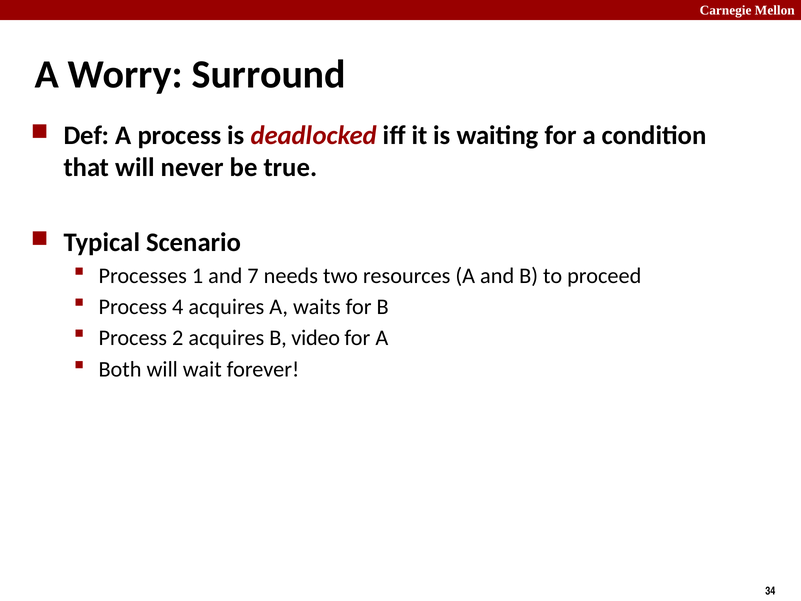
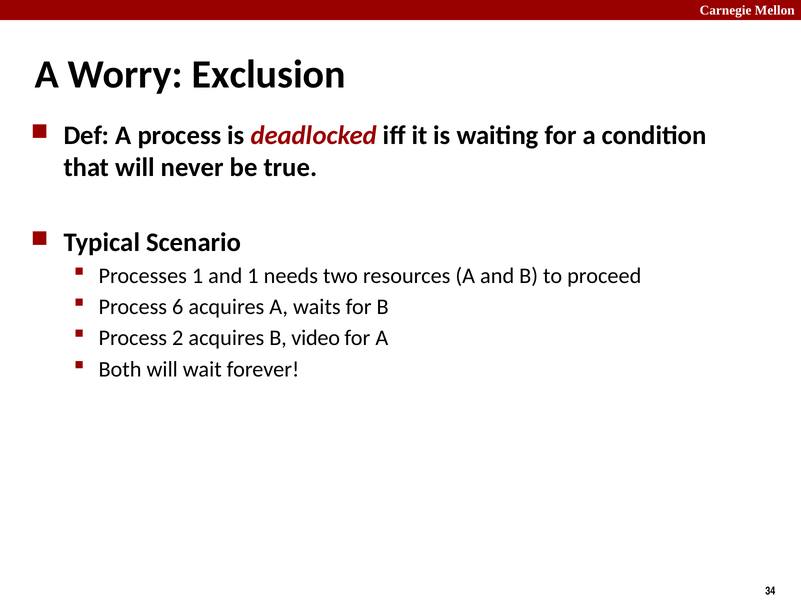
Surround: Surround -> Exclusion (269, 74)
and 7: 7 -> 1 (253, 276)
4: 4 -> 6 (178, 307)
